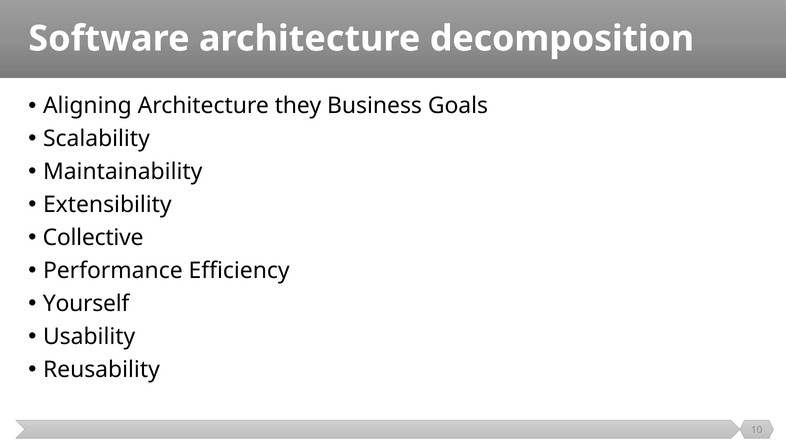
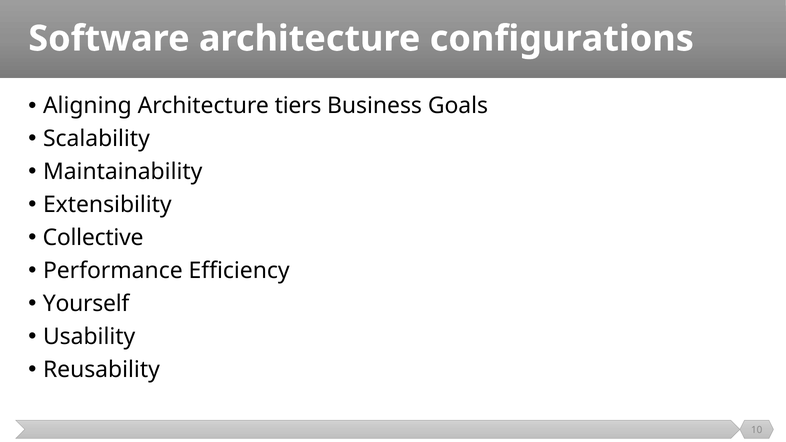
decomposition: decomposition -> configurations (562, 39)
they: they -> tiers (298, 106)
